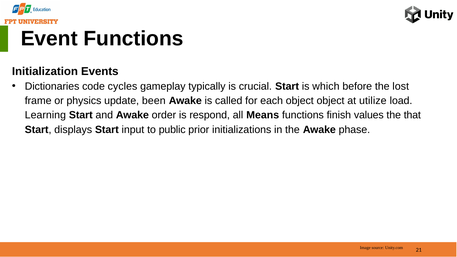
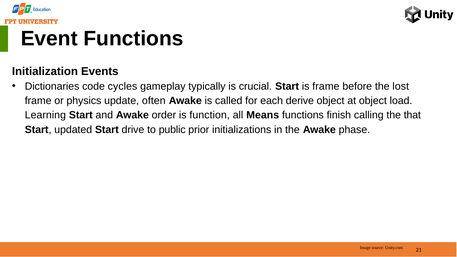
is which: which -> frame (326, 86)
been: been -> often (154, 101)
each object: object -> derive (300, 101)
at utilize: utilize -> object (373, 101)
respond: respond -> function (210, 115)
values: values -> calling (369, 115)
displays: displays -> updated (73, 130)
input: input -> drive (133, 130)
